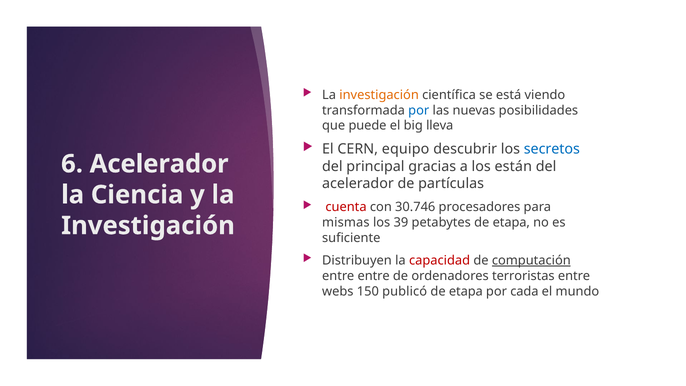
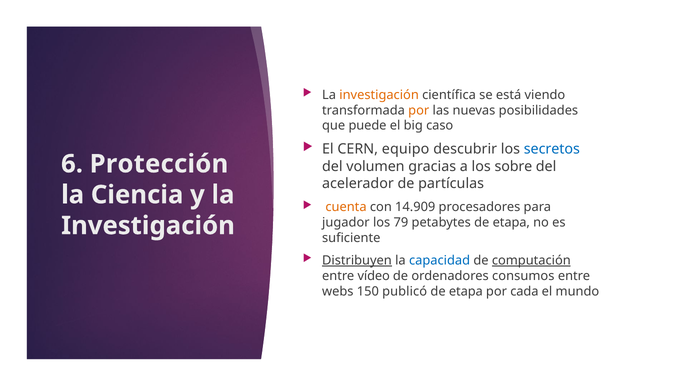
por colour: blue -> orange (419, 110)
lleva: lleva -> caso (440, 126)
6 Acelerador: Acelerador -> Protección (159, 164)
principal: principal -> volumen (375, 166)
están: están -> sobre (513, 166)
cuenta colour: red -> orange (346, 207)
30.746: 30.746 -> 14.909 (415, 207)
mismas: mismas -> jugador (346, 222)
39: 39 -> 79 (401, 222)
Distribuyen underline: none -> present (357, 260)
capacidad colour: red -> blue (440, 260)
entre entre: entre -> vídeo (374, 276)
terroristas: terroristas -> consumos (523, 276)
